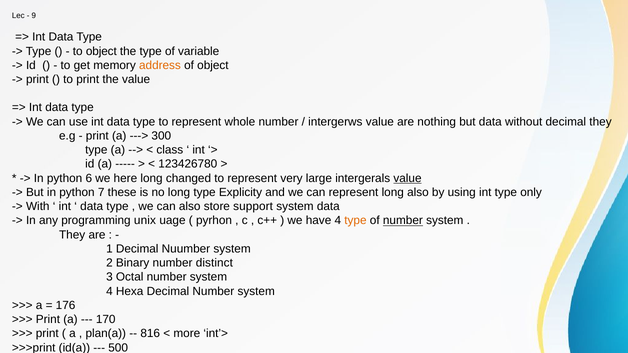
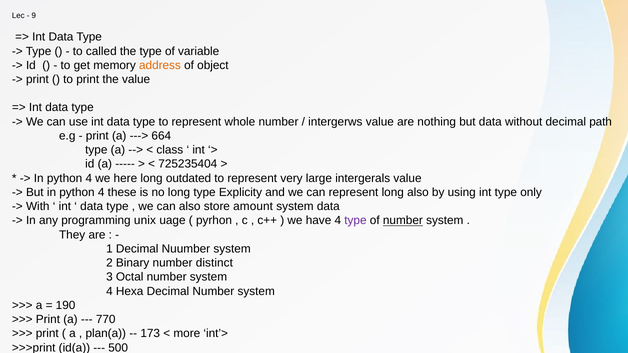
to object: object -> called (101, 51)
decimal they: they -> path (601, 122)
300: 300 -> 664 (161, 136)
123426780: 123426780 -> 725235404 (188, 164)
6: 6 -> 4 (89, 178)
changed: changed -> outdated (189, 178)
value underline: present -> none (407, 178)
But in python 7: 7 -> 4 (101, 192)
support: support -> amount (253, 207)
type colour: orange -> purple (355, 221)
176: 176 -> 190 (66, 306)
170: 170 -> 770 (106, 320)
816: 816 -> 173 (150, 334)
